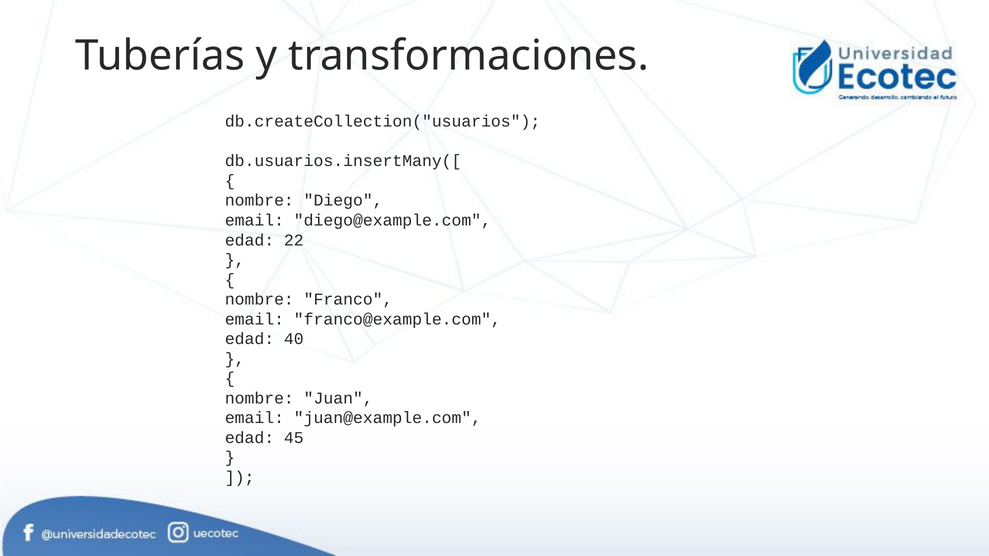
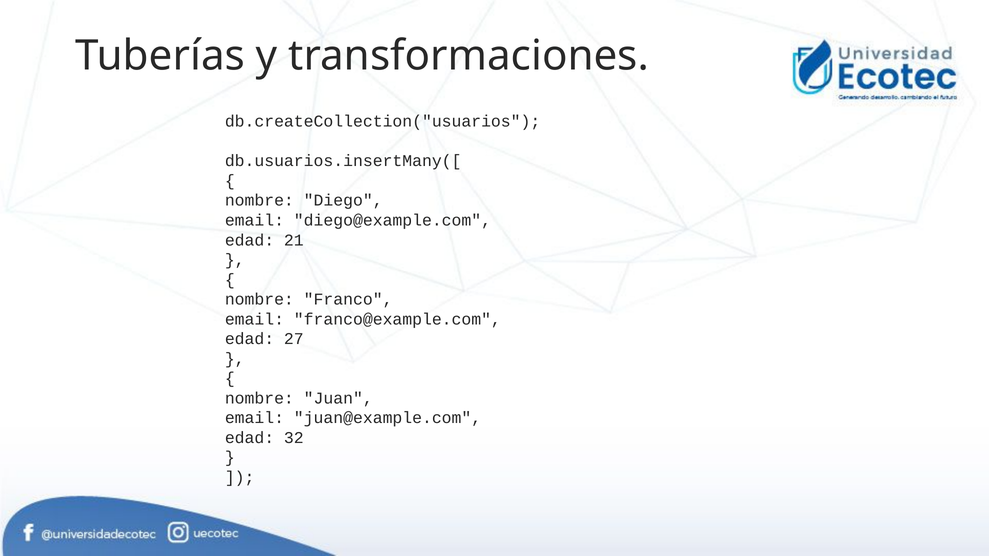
22: 22 -> 21 (294, 240)
40: 40 -> 27 (294, 339)
45: 45 -> 32 (294, 438)
